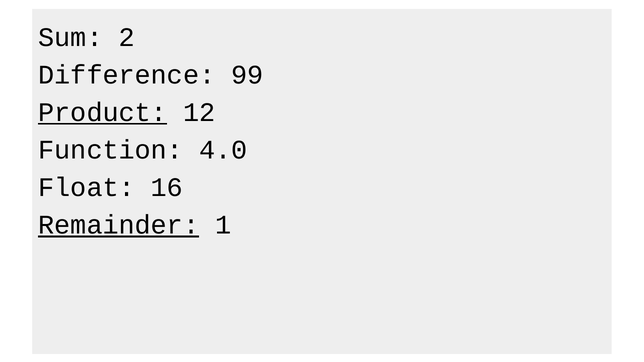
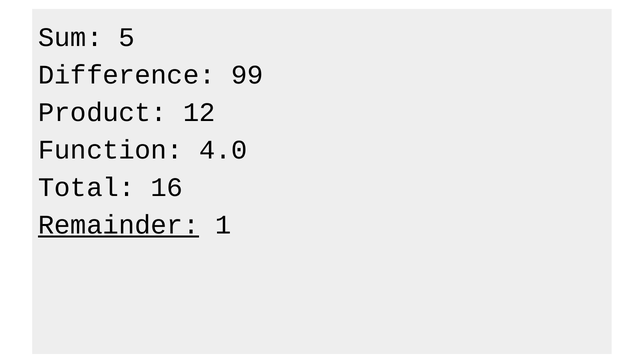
2: 2 -> 5 (127, 37)
Product underline: present -> none (103, 112)
Float: Float -> Total (87, 188)
